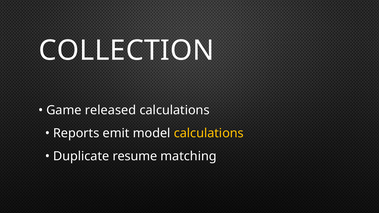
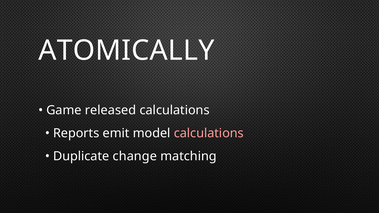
COLLECTION: COLLECTION -> ATOMICALLY (126, 51)
calculations colour: yellow -> pink (209, 133)
resume: resume -> change (135, 156)
